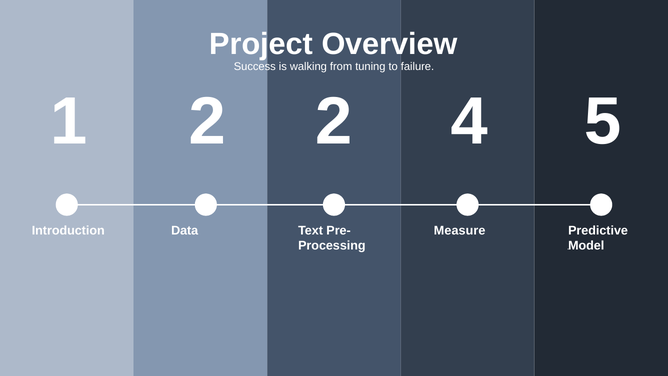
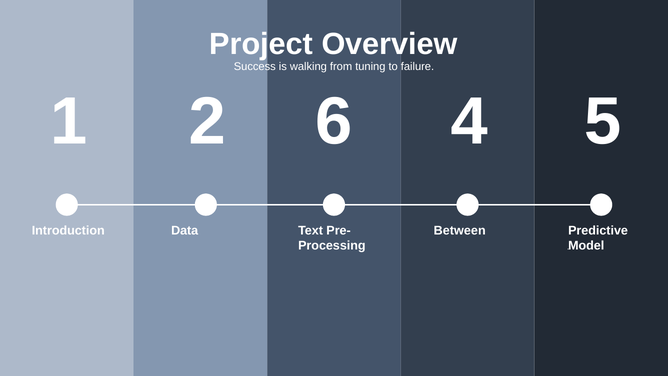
2 2: 2 -> 6 (334, 122)
Measure: Measure -> Between (460, 230)
